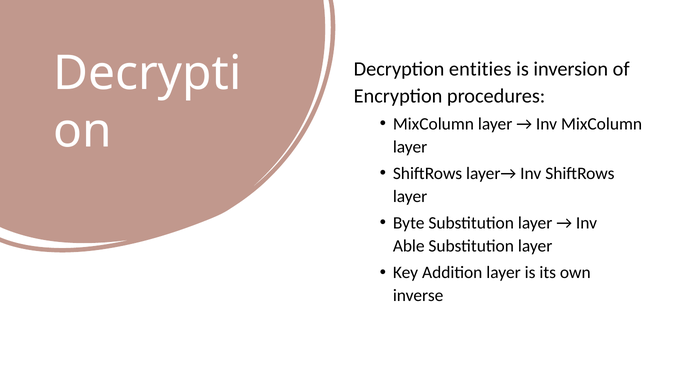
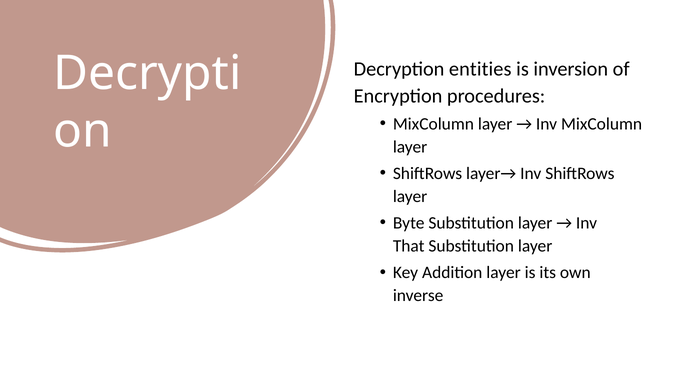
Able: Able -> That (409, 246)
